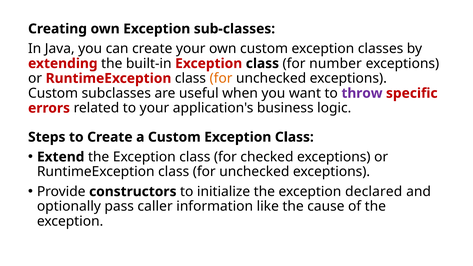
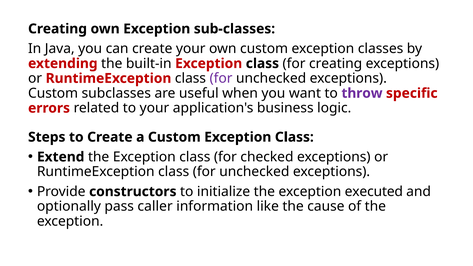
for number: number -> creating (336, 64)
for colour: orange -> purple (221, 78)
declared: declared -> executed (374, 192)
